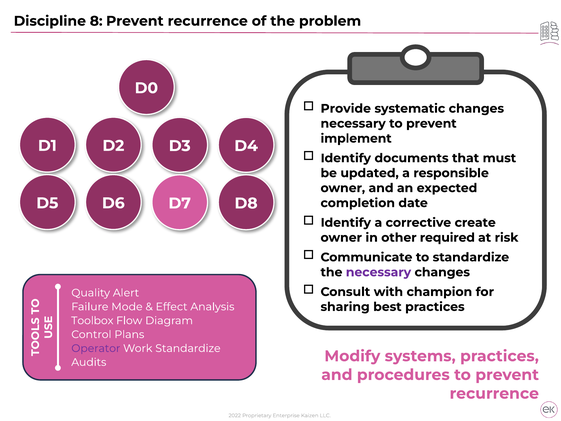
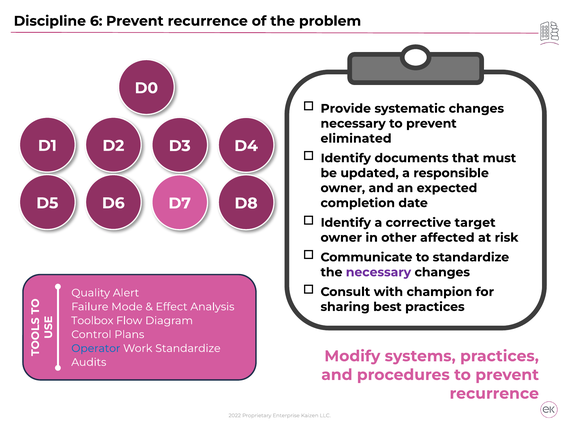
8: 8 -> 6 (96, 21)
implement: implement -> eliminated (356, 138)
create: create -> target (475, 223)
required: required -> affected (447, 237)
Operator colour: purple -> blue (96, 348)
